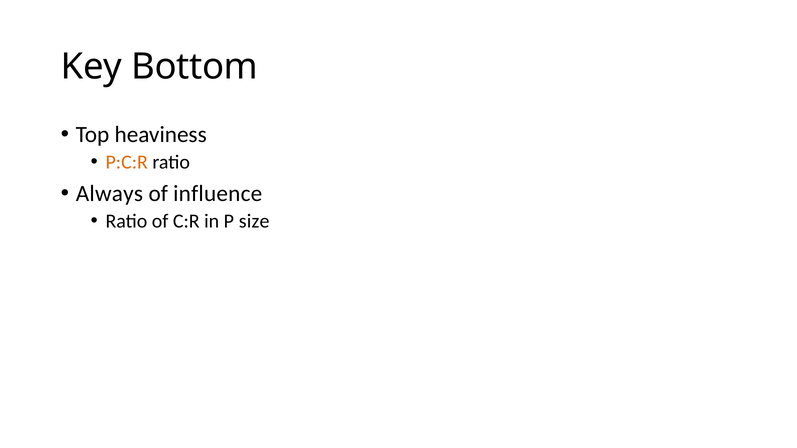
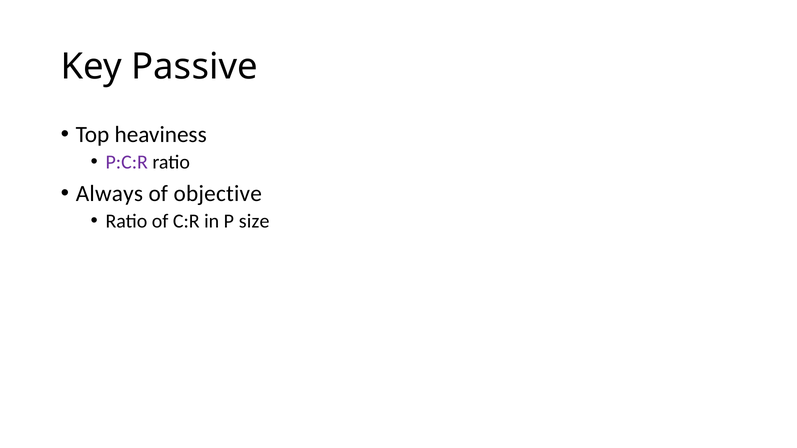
Bottom: Bottom -> Passive (195, 67)
P:C:R colour: orange -> purple (127, 162)
influence: influence -> objective (218, 194)
